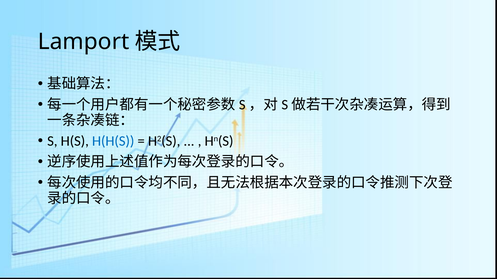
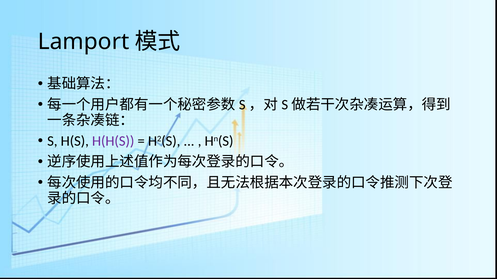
H(H(S colour: blue -> purple (113, 141)
